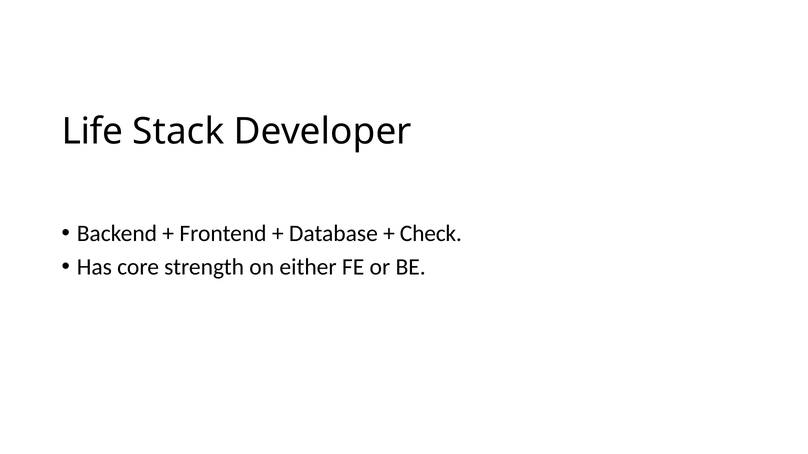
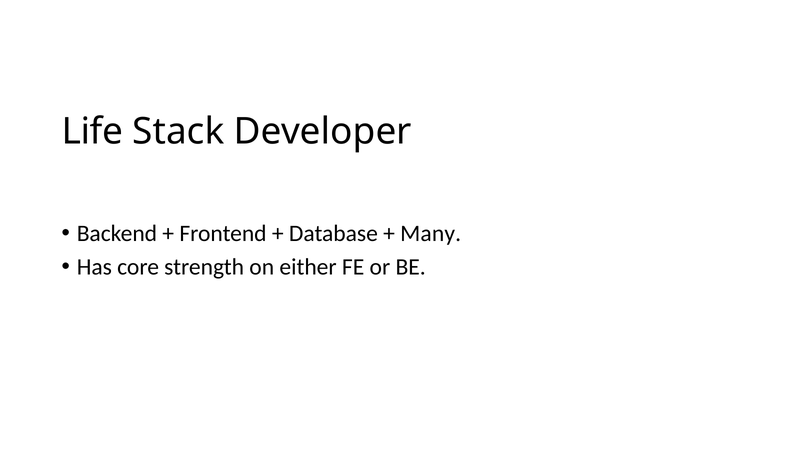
Check: Check -> Many (431, 233)
